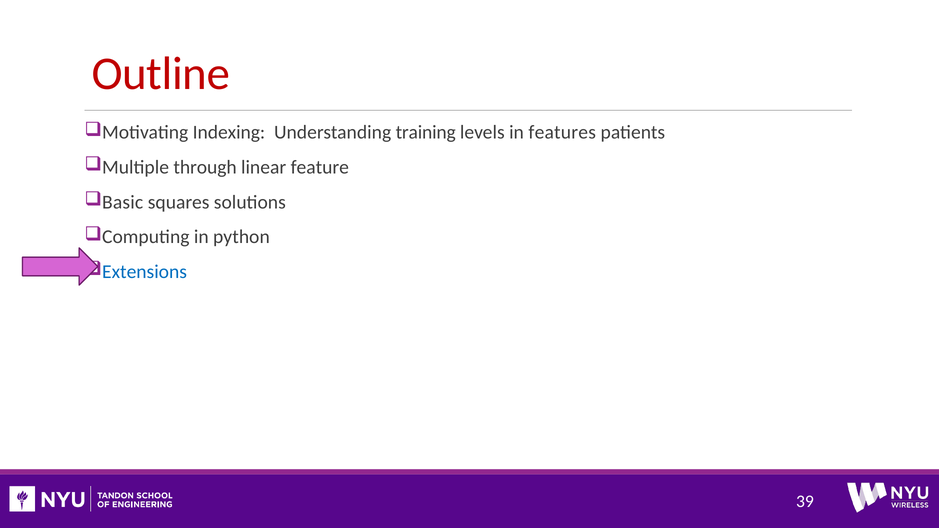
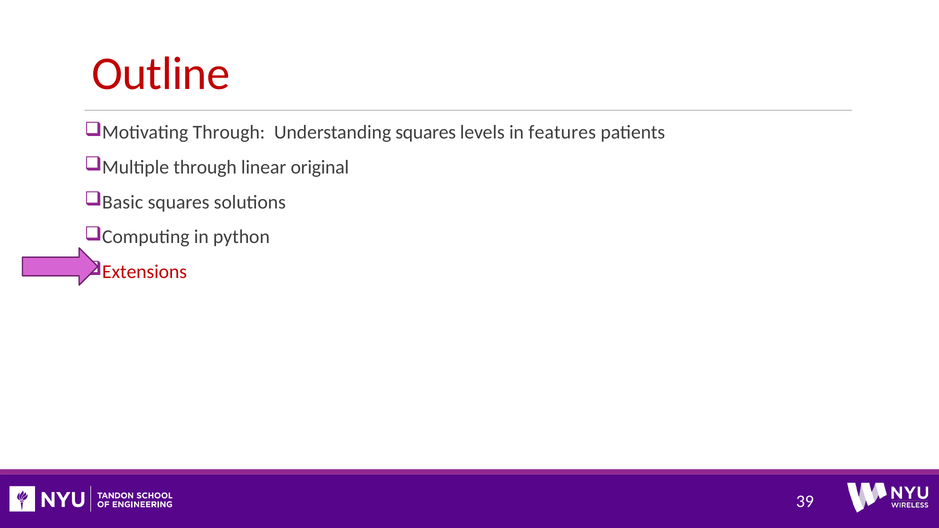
Motivating Indexing: Indexing -> Through (229, 133)
Understanding training: training -> squares (426, 133)
feature: feature -> original (320, 167)
Extensions colour: blue -> red (145, 272)
